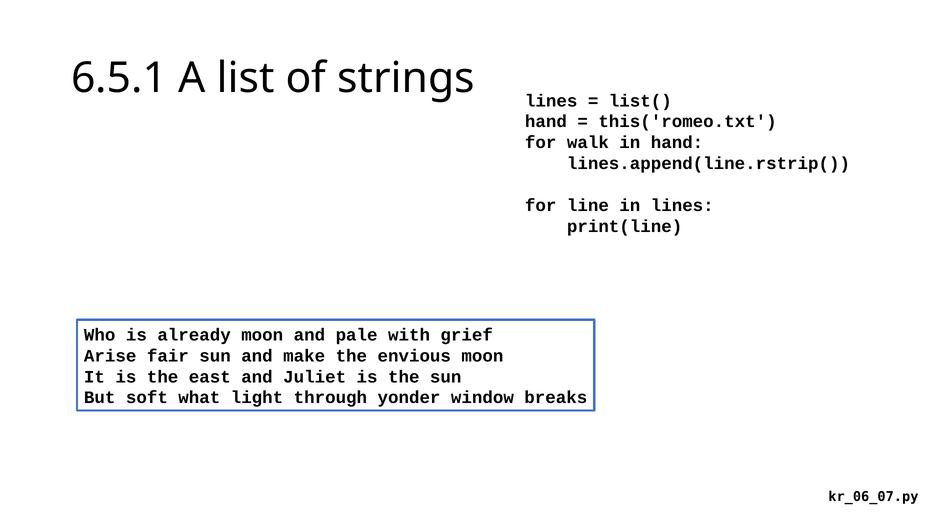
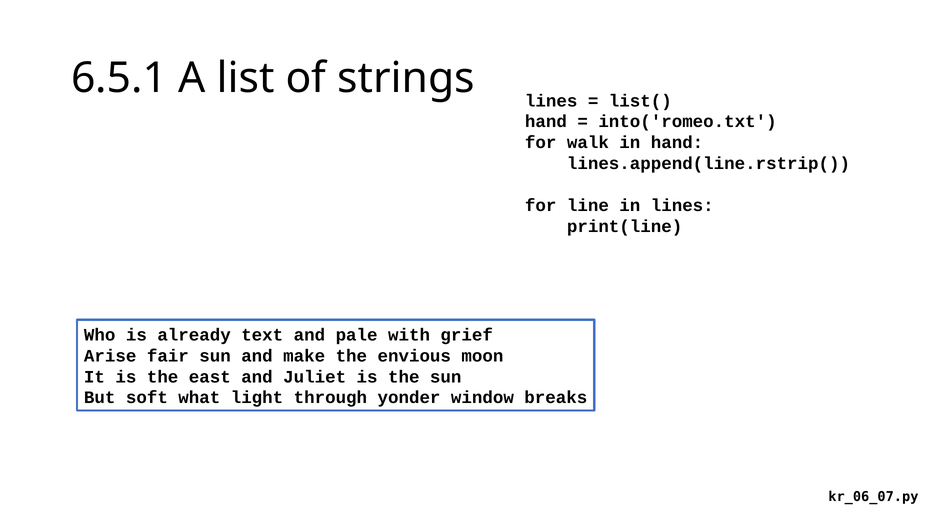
this('romeo.txt: this('romeo.txt -> into('romeo.txt (688, 122)
already moon: moon -> text (262, 335)
